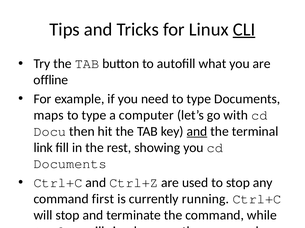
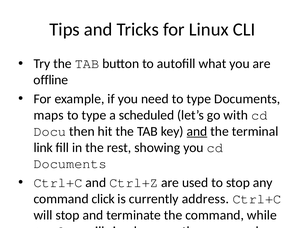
CLI underline: present -> none (244, 30)
computer: computer -> scheduled (147, 116)
first: first -> click (103, 200)
running: running -> address (205, 200)
